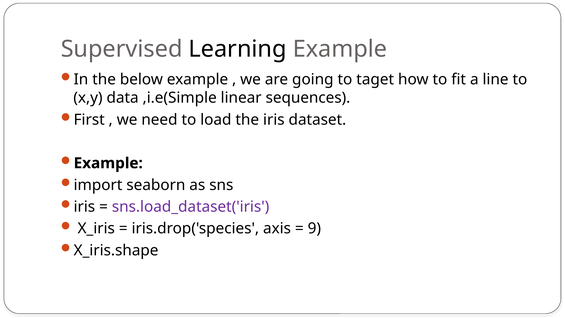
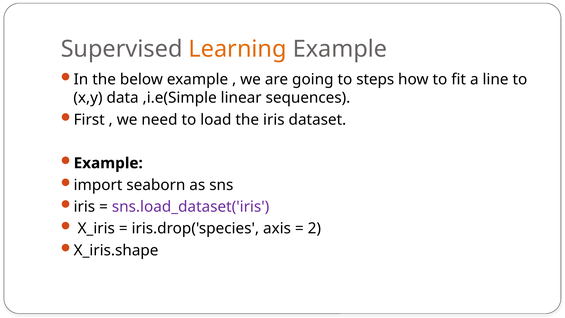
Learning colour: black -> orange (238, 49)
taget: taget -> steps (375, 79)
9: 9 -> 2 (314, 228)
